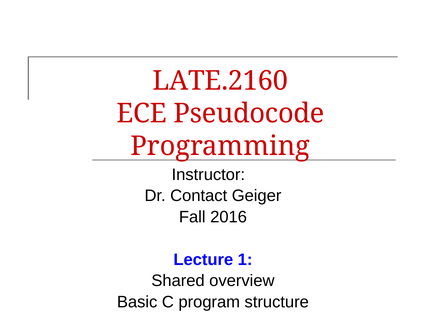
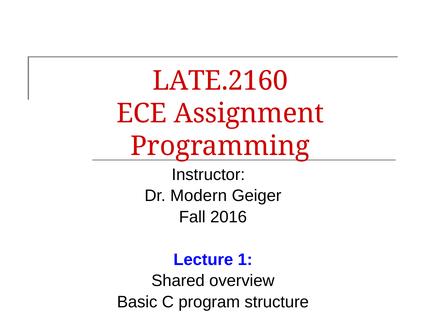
Pseudocode: Pseudocode -> Assignment (249, 113)
Contact: Contact -> Modern (199, 196)
